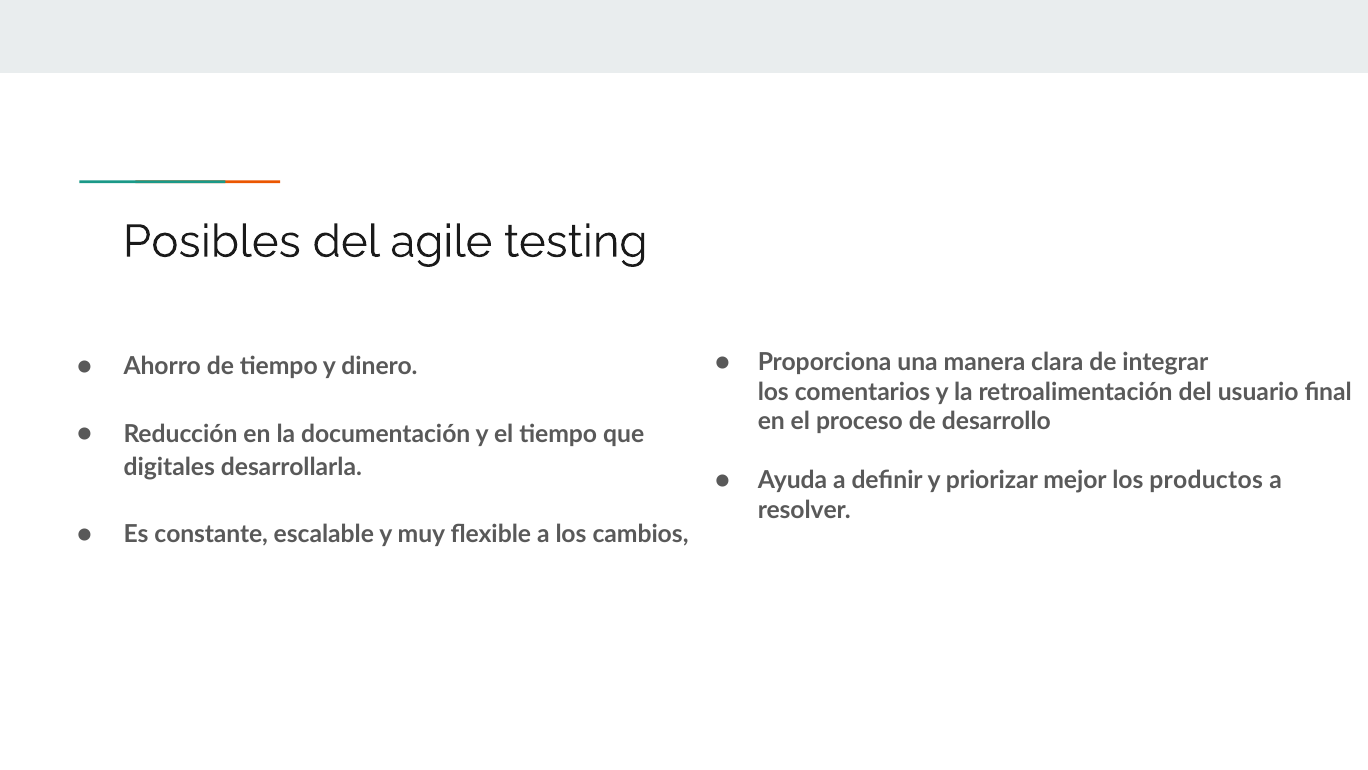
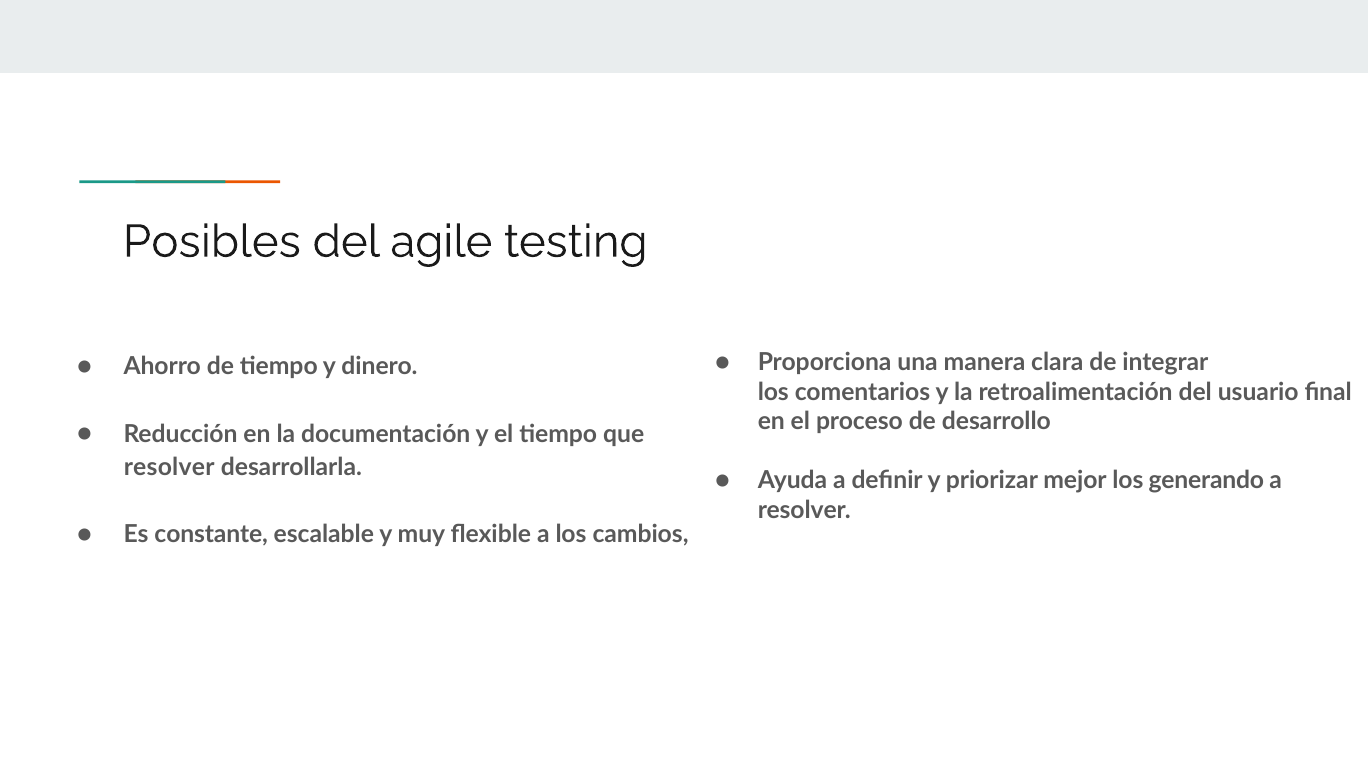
digitales: digitales -> resolver (169, 467)
productos: productos -> generando (1206, 480)
